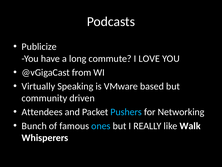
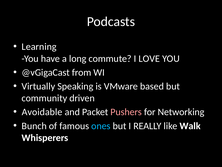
Publicize: Publicize -> Learning (39, 47)
Attendees: Attendees -> Avoidable (42, 112)
Pushers colour: light blue -> pink (126, 112)
